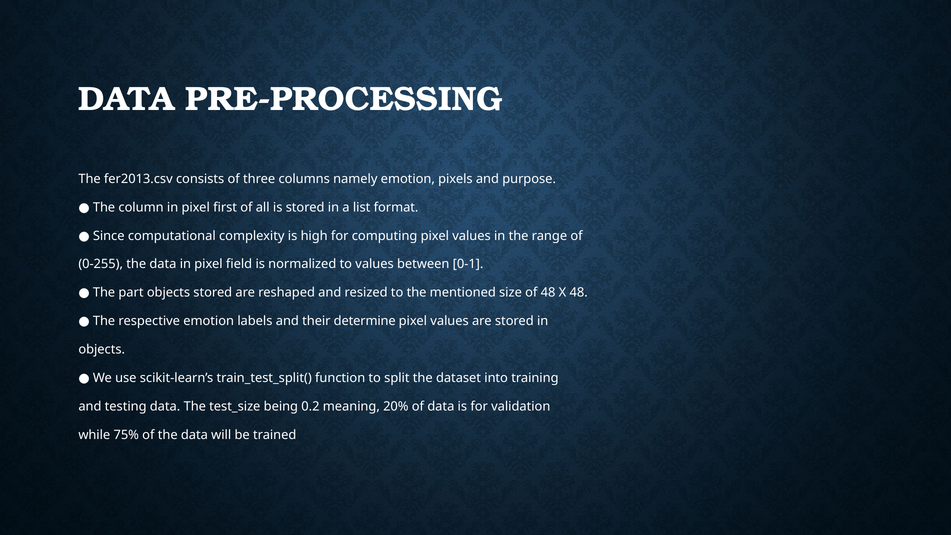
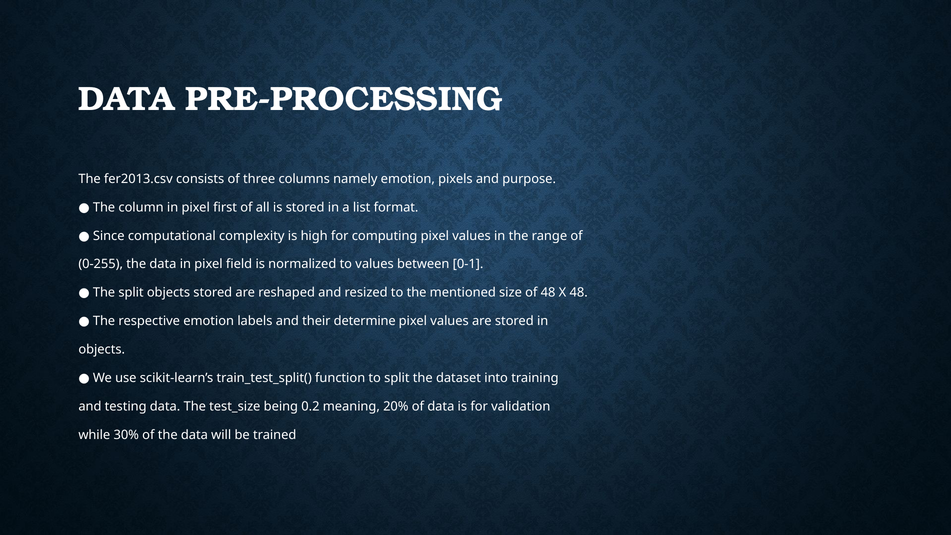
The part: part -> split (131, 293)
75%: 75% -> 30% (126, 435)
